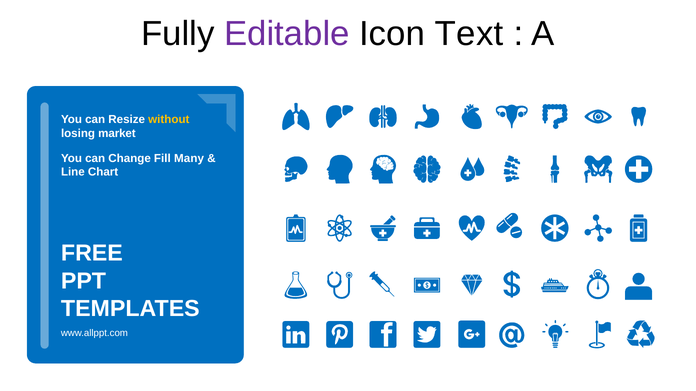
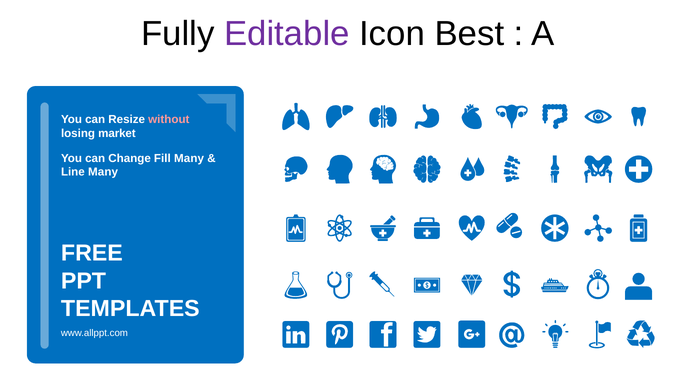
Text: Text -> Best (469, 34)
without colour: yellow -> pink (169, 119)
Line Chart: Chart -> Many (103, 172)
